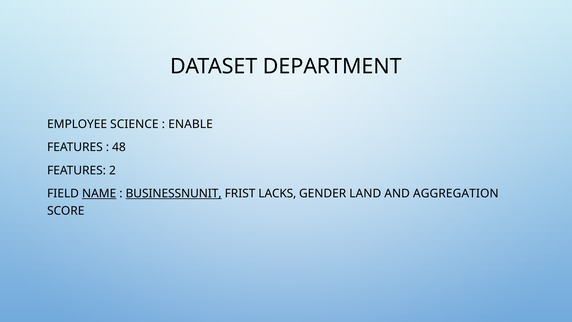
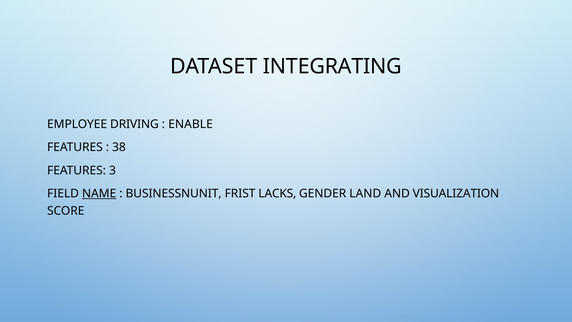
DEPARTMENT: DEPARTMENT -> INTEGRATING (332, 66)
SCIENCE: SCIENCE -> DRIVING (134, 124)
48: 48 -> 38 (119, 147)
2: 2 -> 3 (112, 170)
BUSINESSNUNIT underline: present -> none (174, 193)
AGGREGATION: AGGREGATION -> VISUALIZATION (456, 193)
